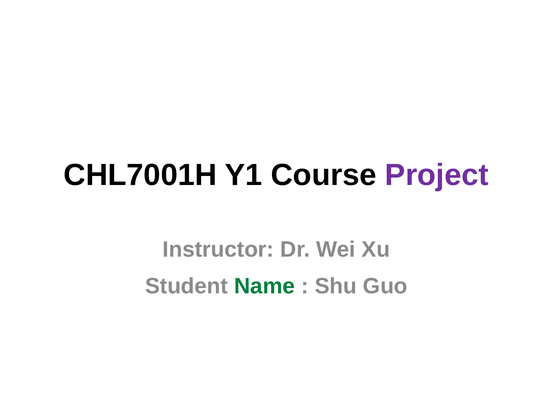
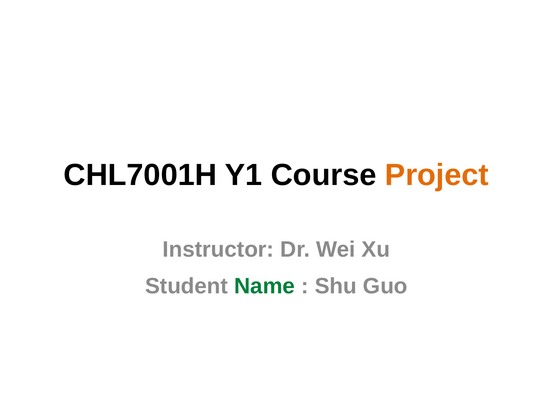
Project colour: purple -> orange (437, 175)
